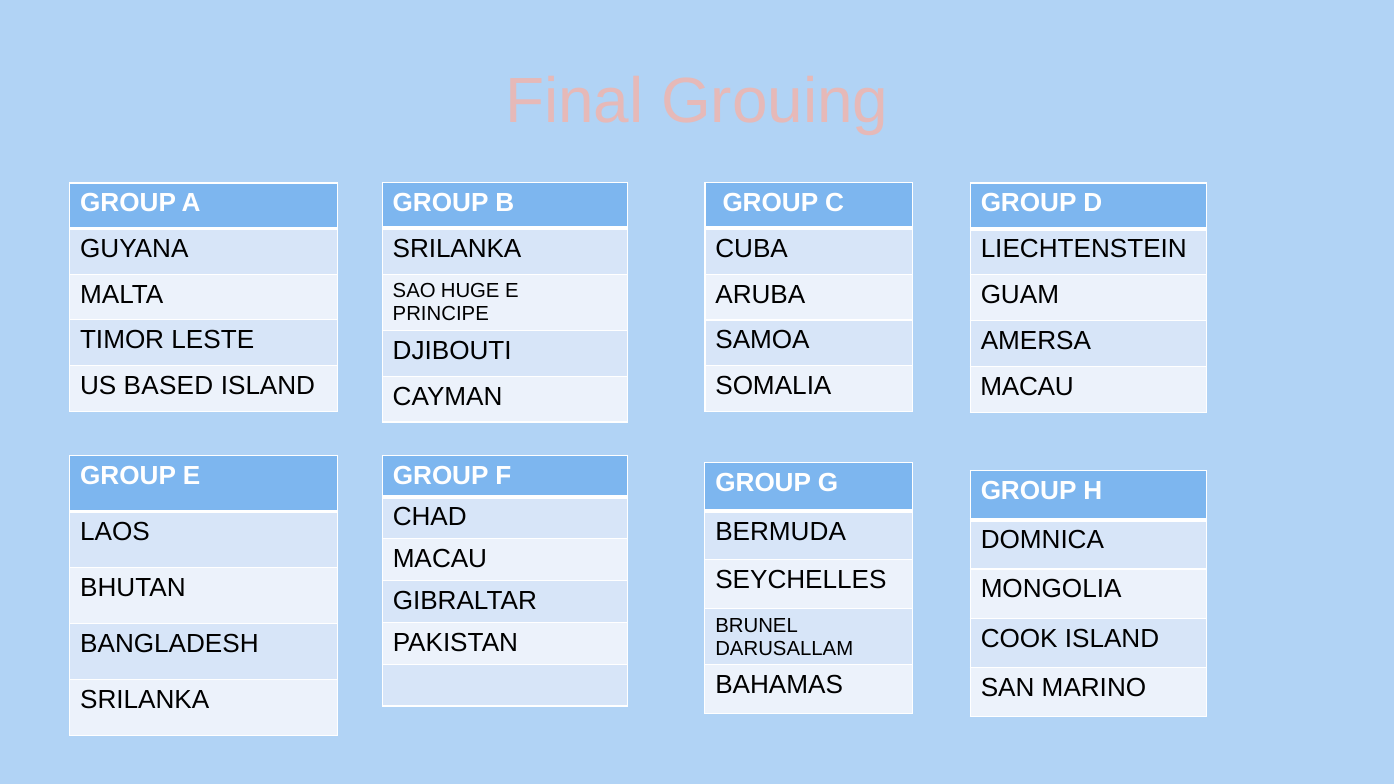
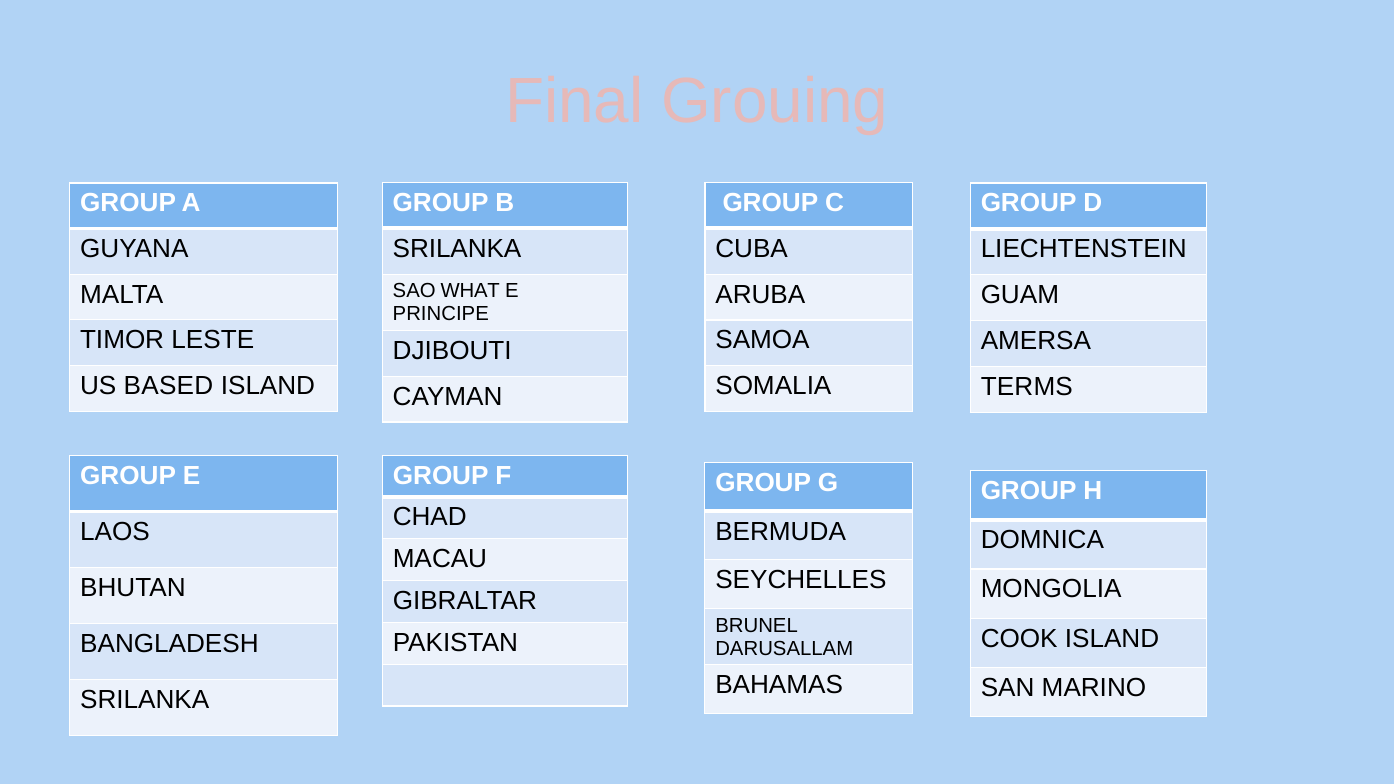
HUGE: HUGE -> WHAT (470, 291)
MACAU: MACAU -> TERMS (1027, 387)
